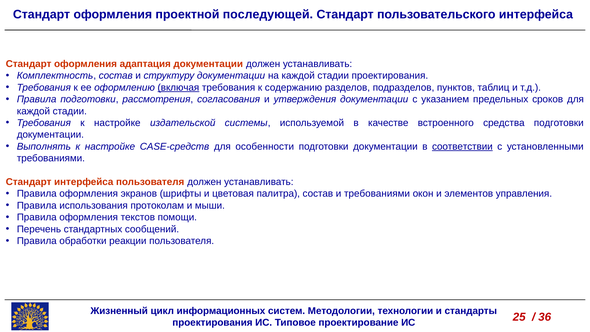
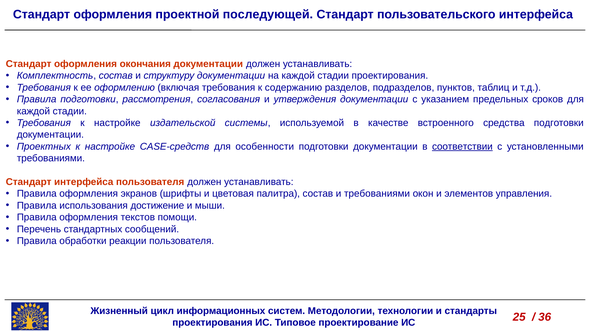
адаптация: адаптация -> окончания (145, 64)
включая underline: present -> none (178, 87)
Выполнять: Выполнять -> Проектных (44, 146)
протоколам: протоколам -> достижение (157, 205)
